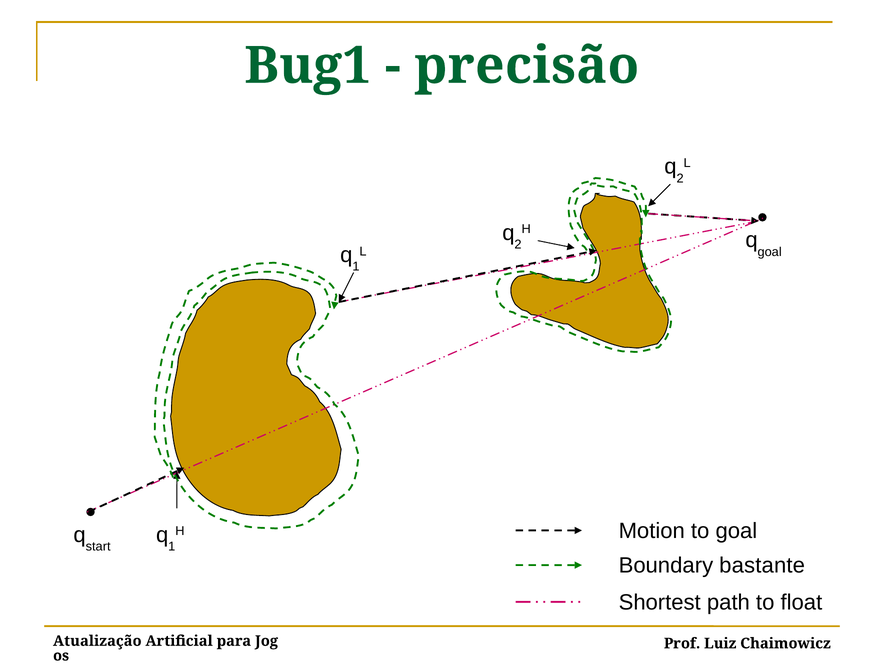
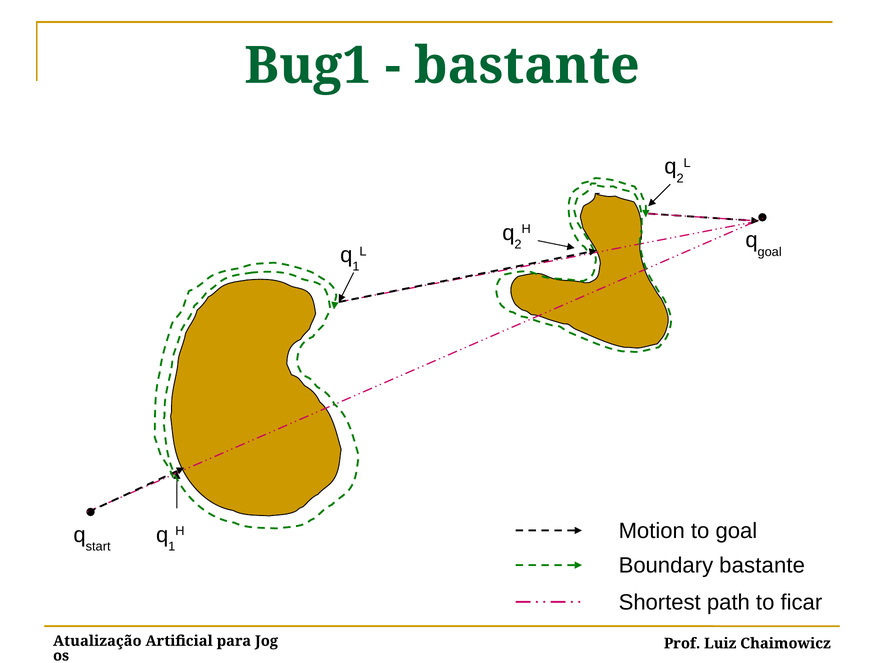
precisão: precisão -> bastante (527, 66)
float: float -> ficar (801, 602)
